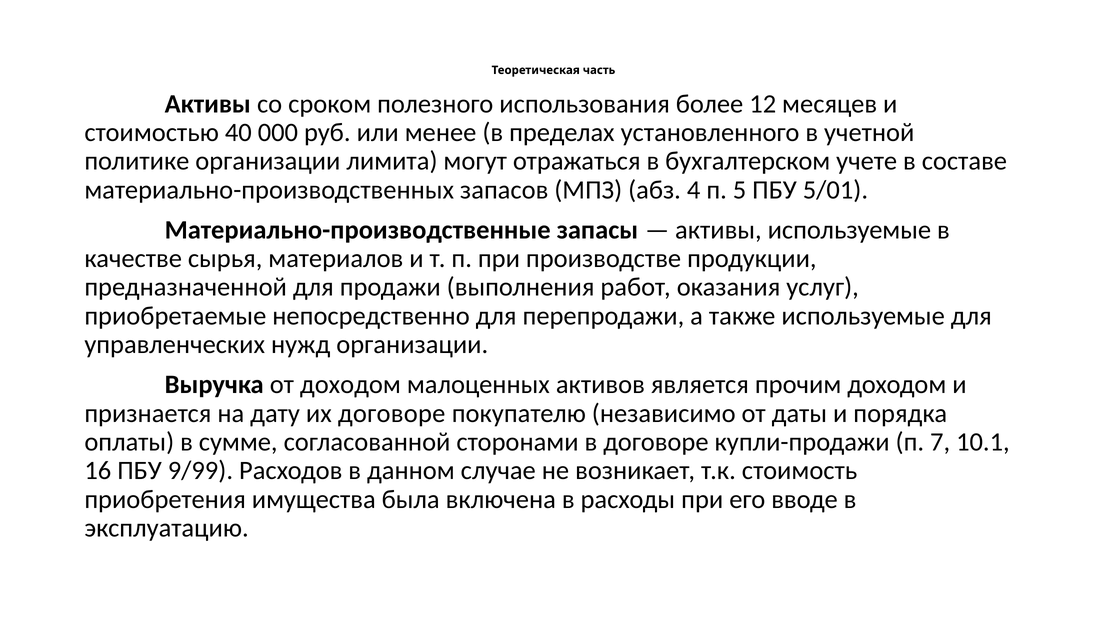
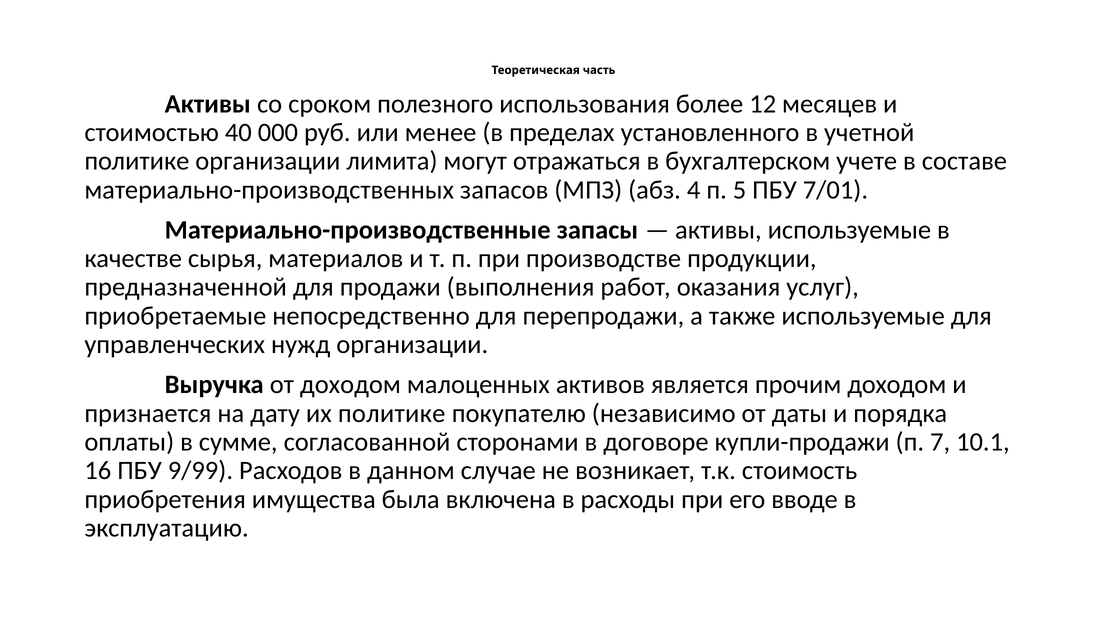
5/01: 5/01 -> 7/01 (835, 190)
их договоре: договоре -> политике (392, 413)
